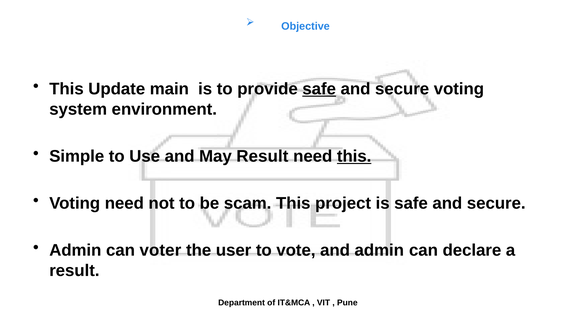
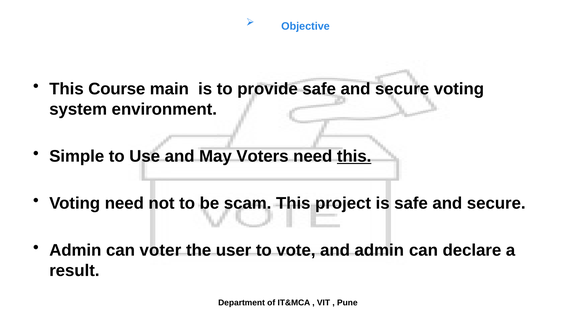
Update: Update -> Course (117, 89)
safe underline: present -> none (319, 89)
May Result: Result -> Voters (262, 156)
